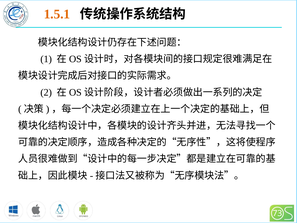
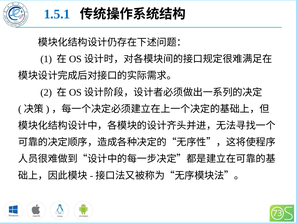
1.5.1 colour: orange -> blue (57, 14)
